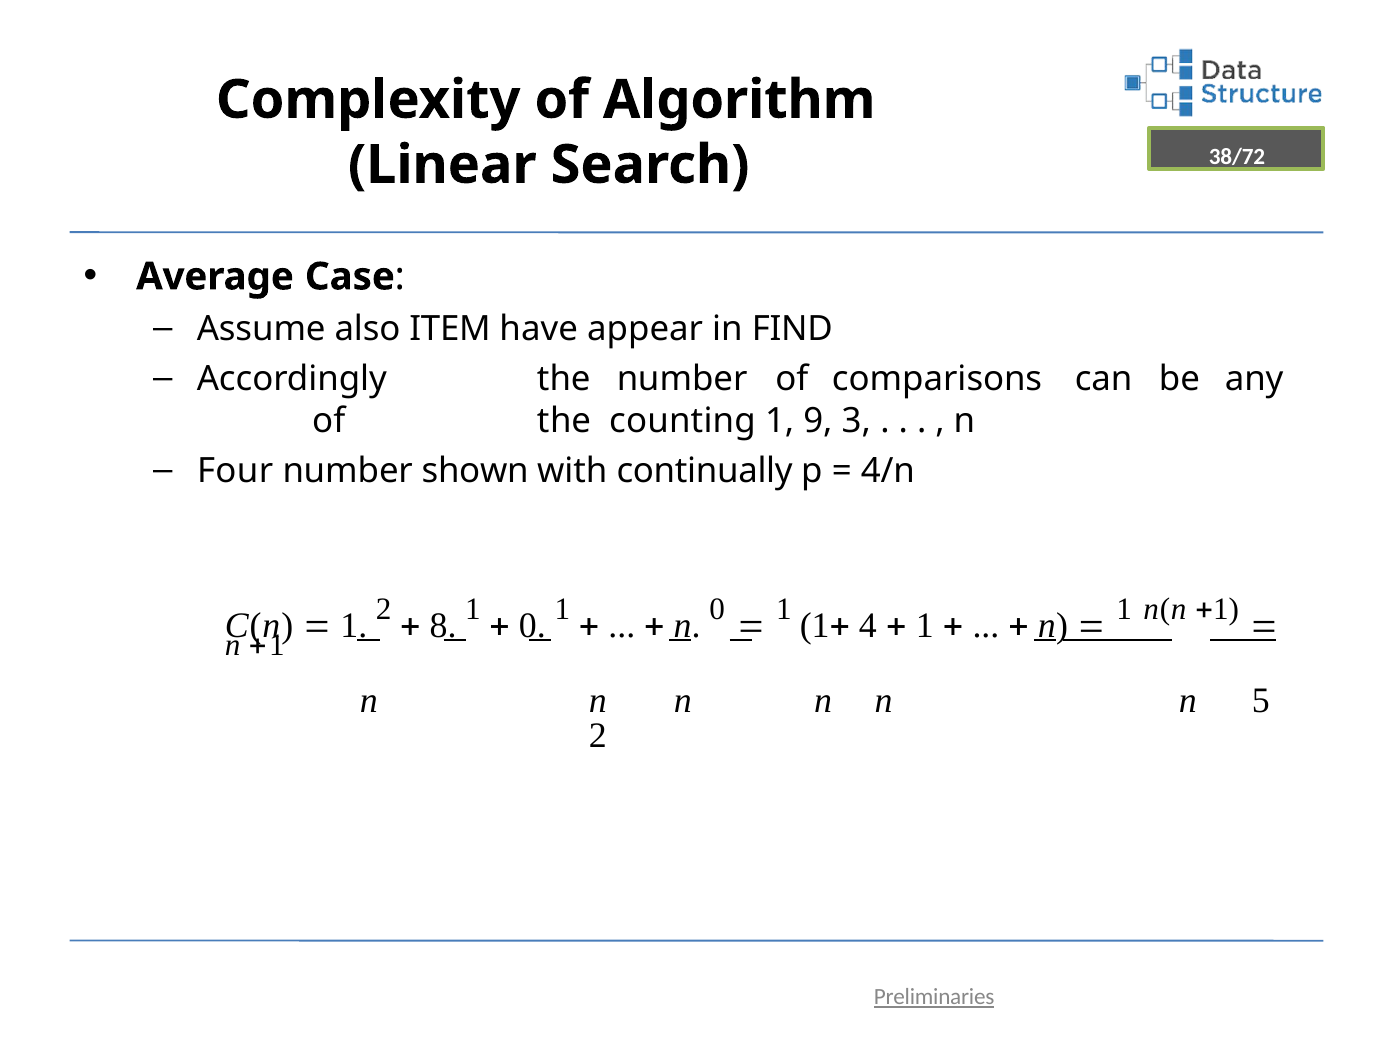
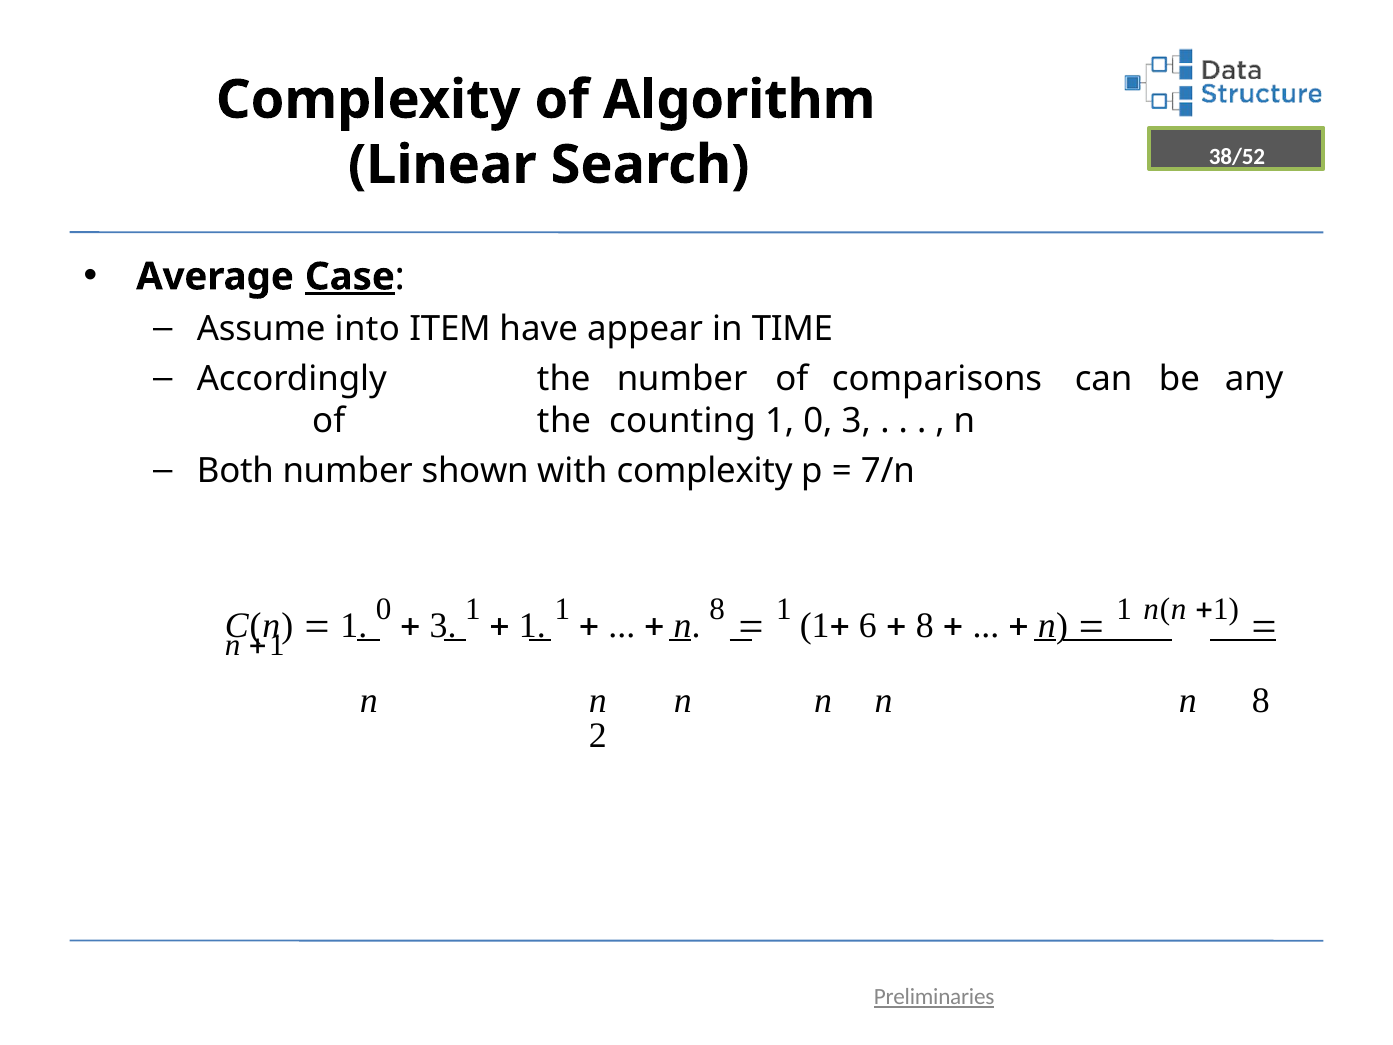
38/72: 38/72 -> 38/52 (1237, 157)
Case underline: none -> present (350, 277)
also: also -> into (367, 328)
FIND: FIND -> TIME (792, 328)
9: 9 -> 0 (818, 420)
Four: Four -> Both (235, 471)
with continually: continually -> complexity (705, 471)
4/n: 4/n -> 7/n (888, 471)
4: 4 -> 6 (868, 626)
1: 1 -> 8 (925, 626)
2: 2 -> 0 (384, 609)
8: 8 -> 3 (443, 626)
0: 0 -> 1 (532, 626)
0: 0 -> 8 (717, 609)
n n 5: 5 -> 8 (1261, 700)
